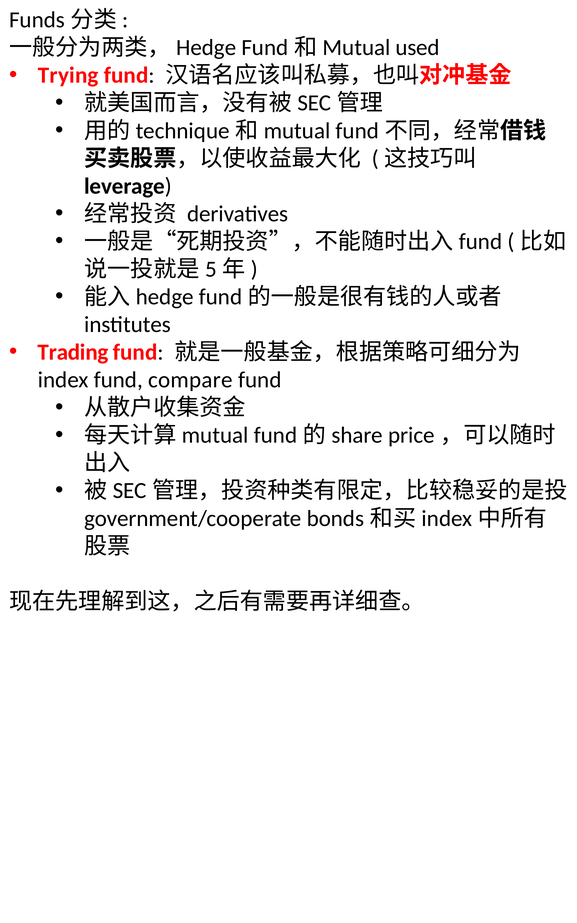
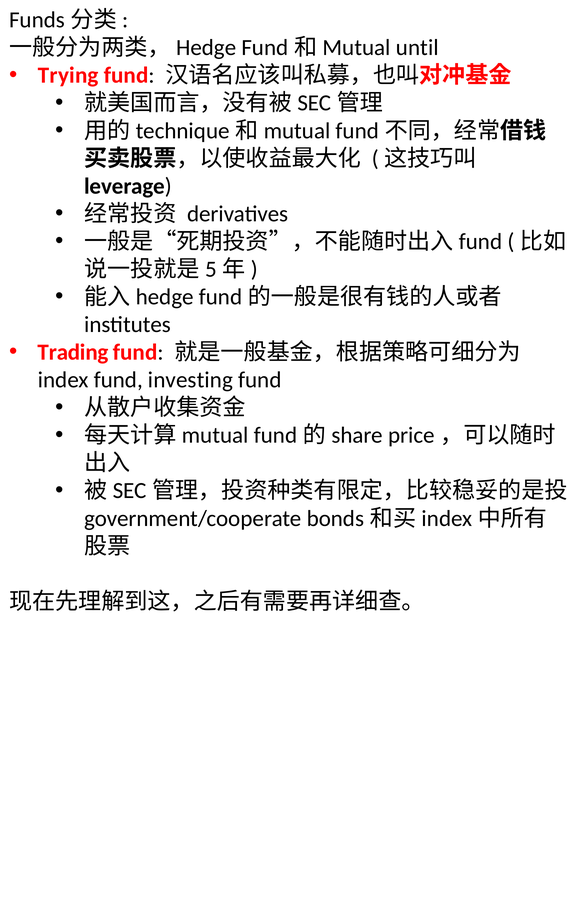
used: used -> until (417, 48)
compare: compare -> investing (190, 380)
